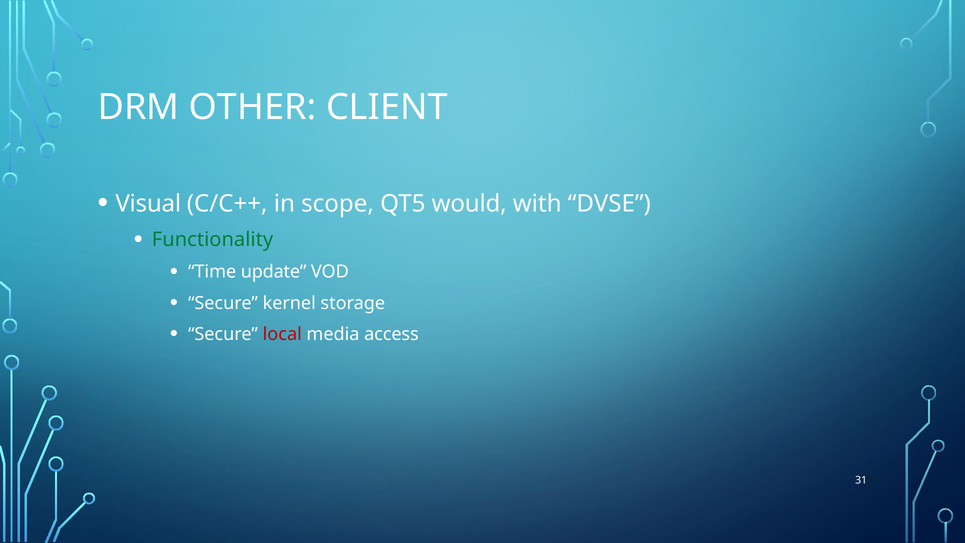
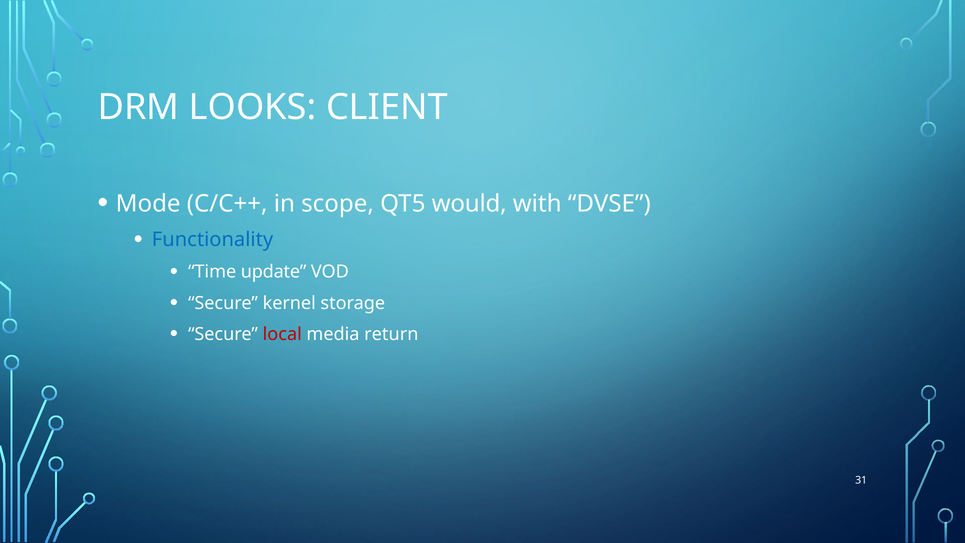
OTHER: OTHER -> LOOKS (253, 107)
Visual: Visual -> Mode (148, 204)
Functionality colour: green -> blue (213, 240)
access: access -> return (391, 334)
